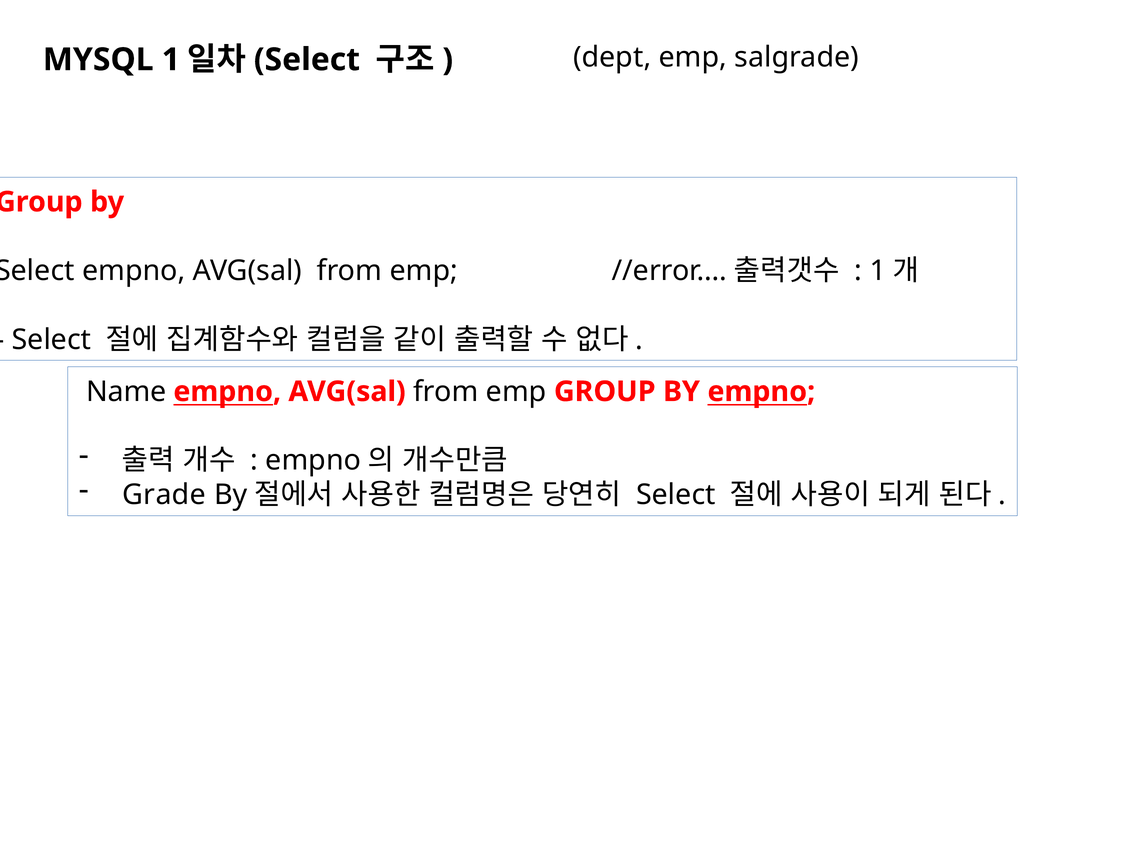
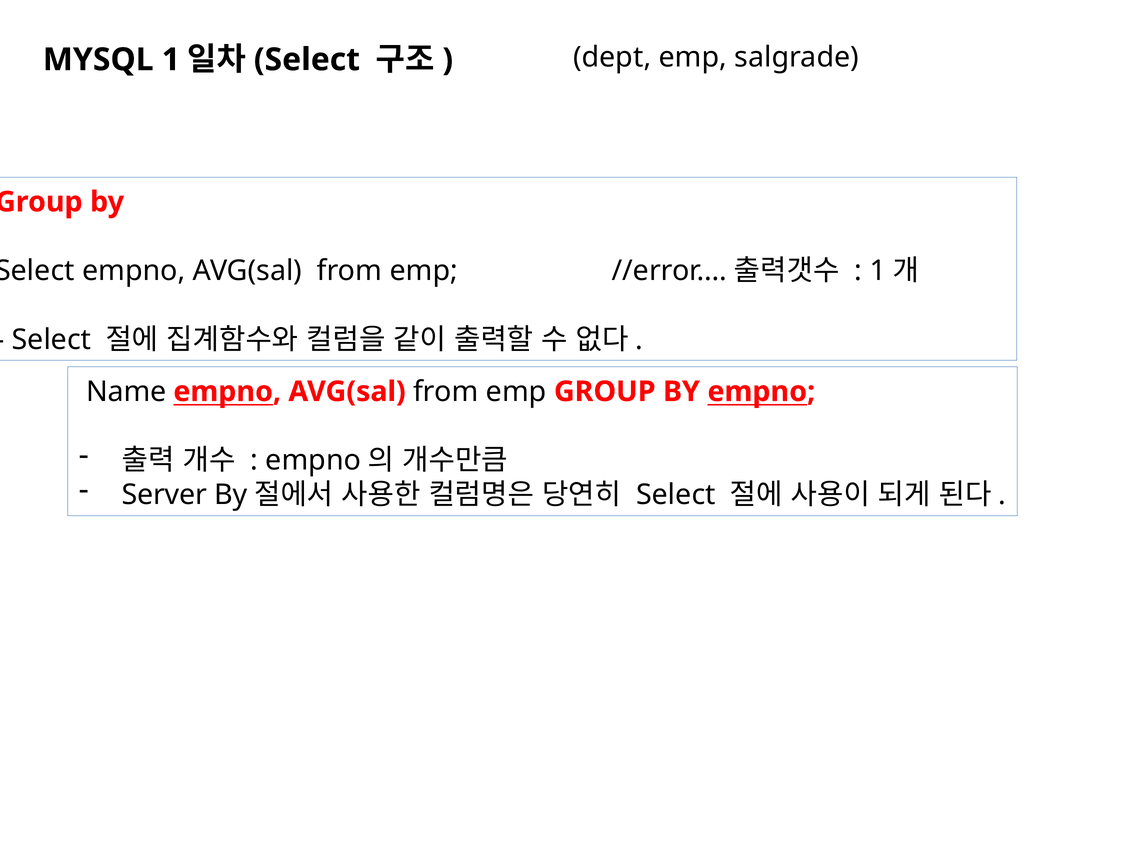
Grade: Grade -> Server (164, 495)
